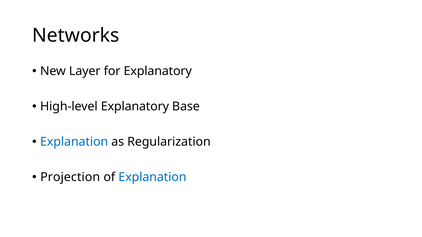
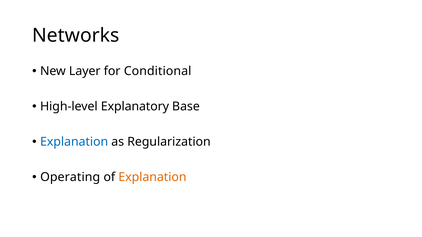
for Explanatory: Explanatory -> Conditional (158, 71)
Projection: Projection -> Operating (70, 178)
Explanation colour: blue -> orange (152, 178)
